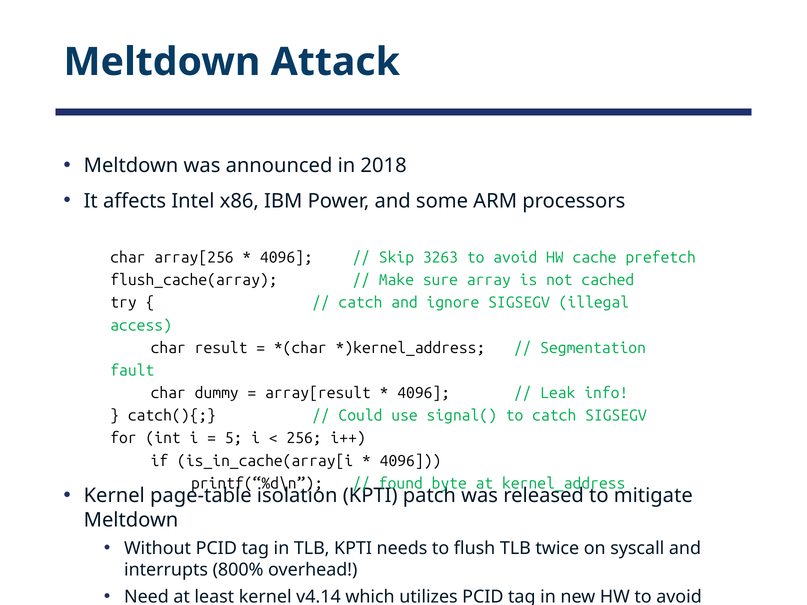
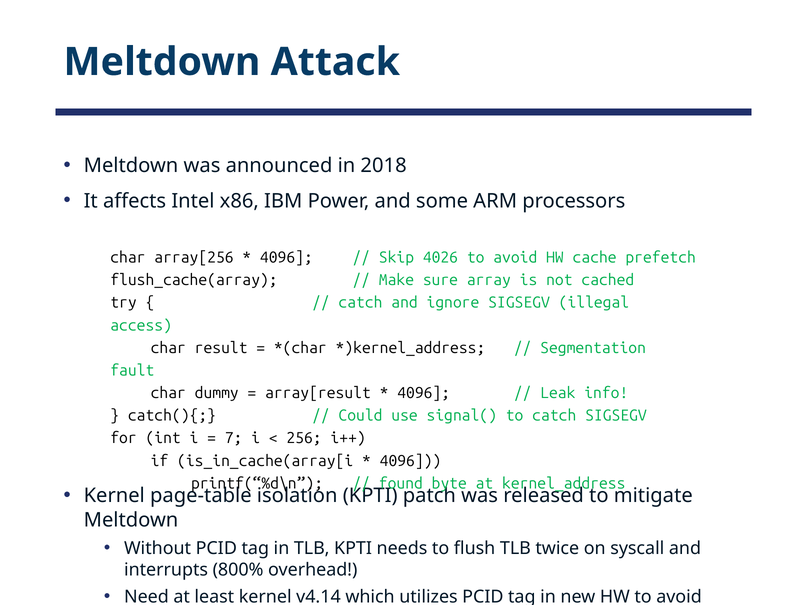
3263: 3263 -> 4026 (440, 258)
5: 5 -> 7 (234, 438)
